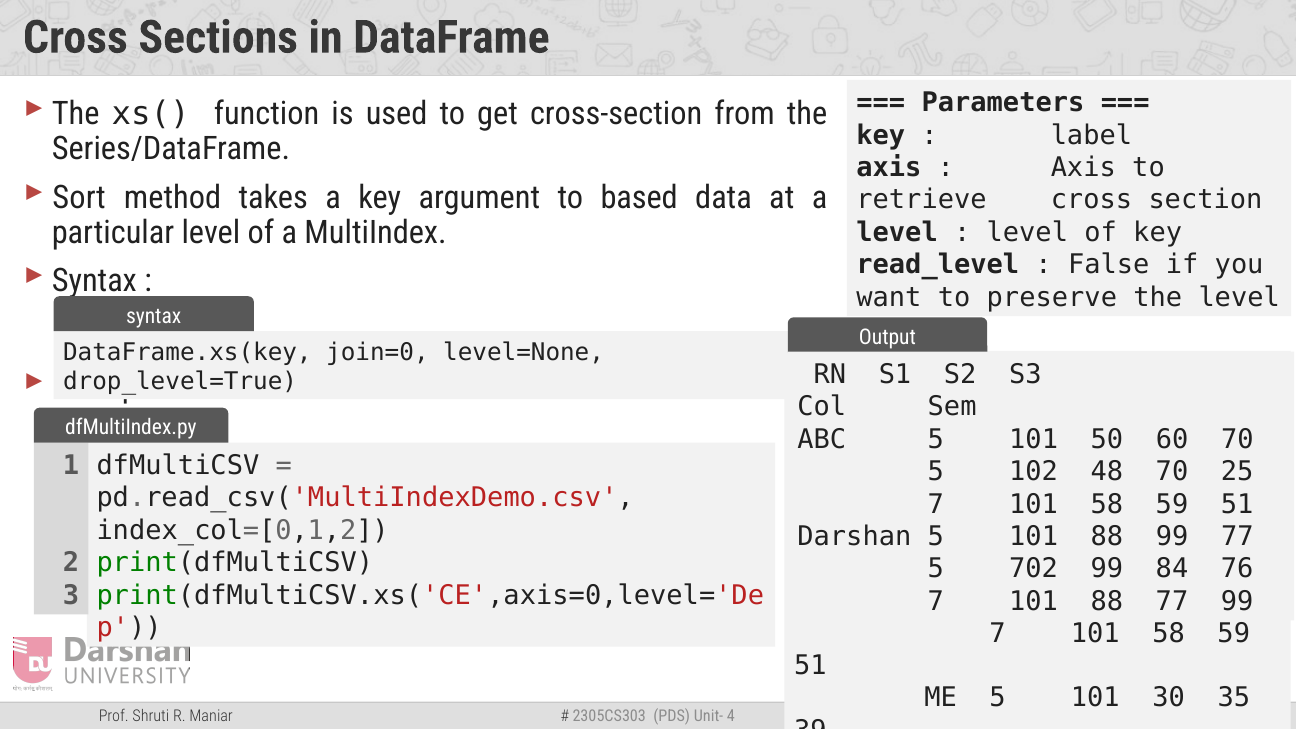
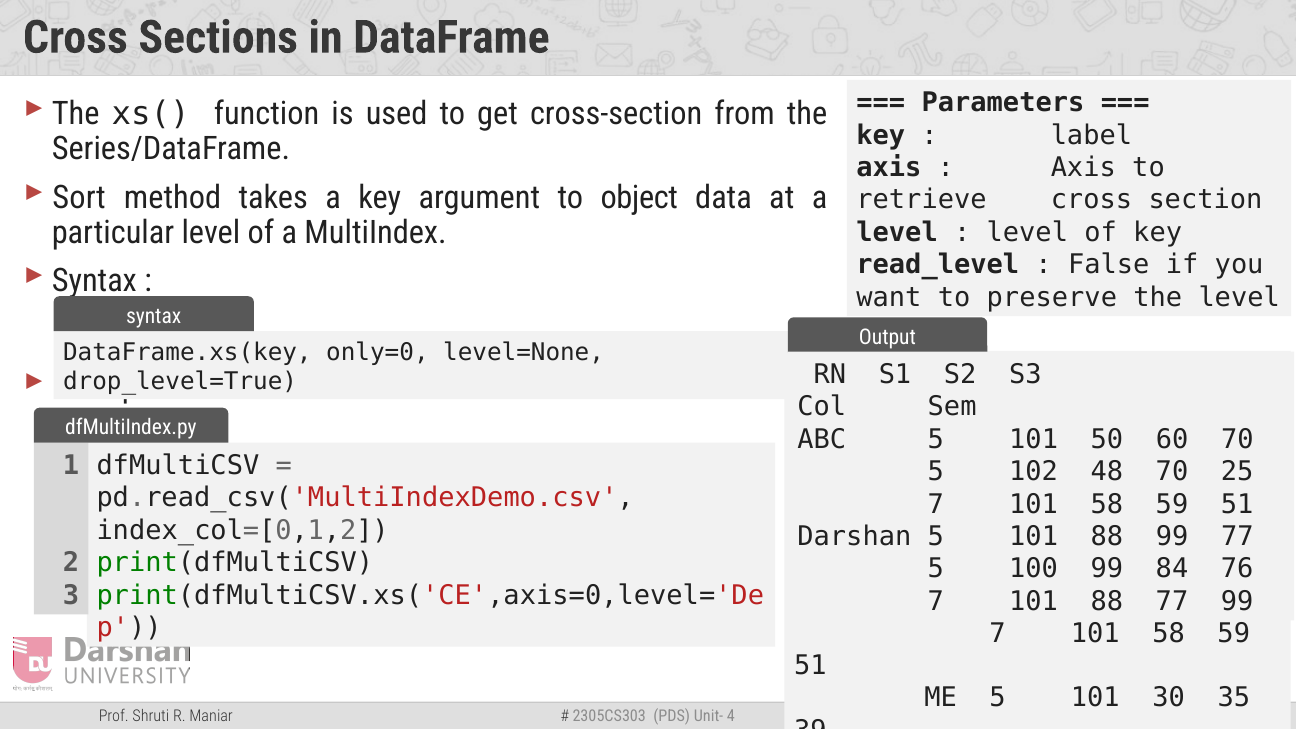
based: based -> object (639, 197)
join=0: join=0 -> only=0 (377, 352)
702: 702 -> 100 (1033, 569)
